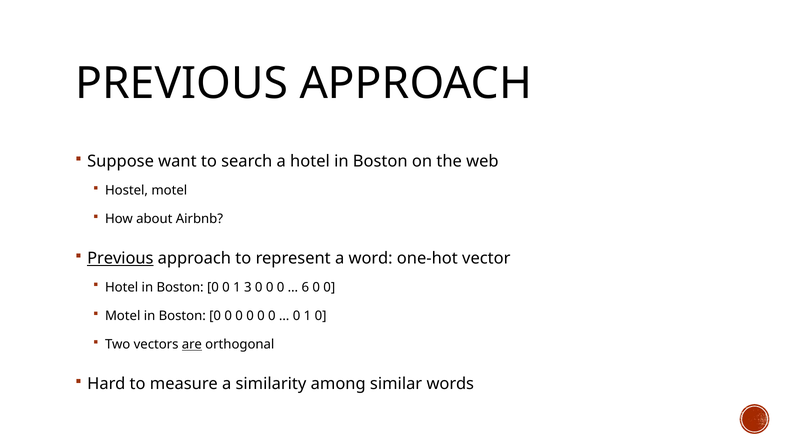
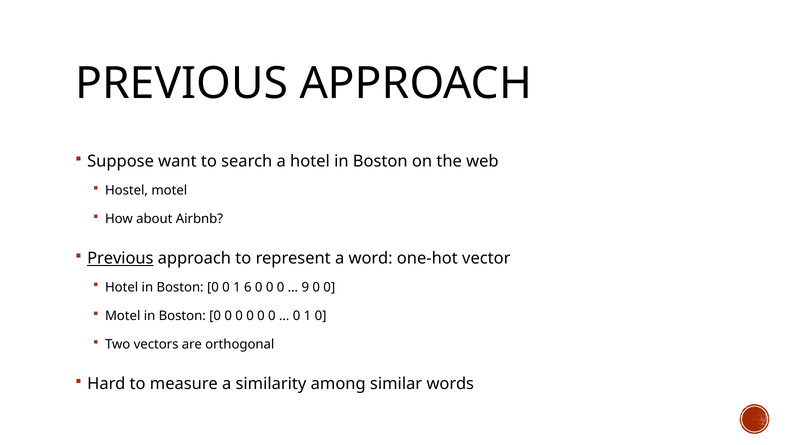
3: 3 -> 6 (248, 287)
6: 6 -> 9 (305, 287)
are underline: present -> none (192, 344)
